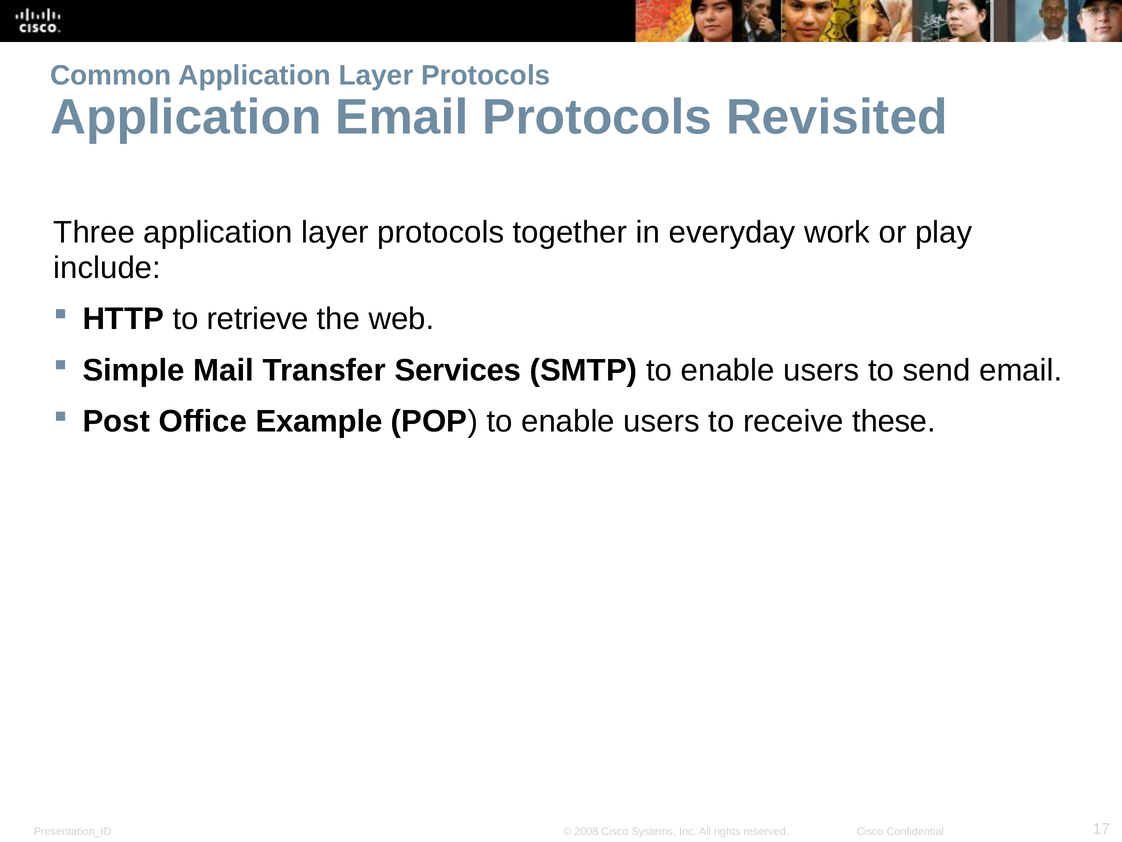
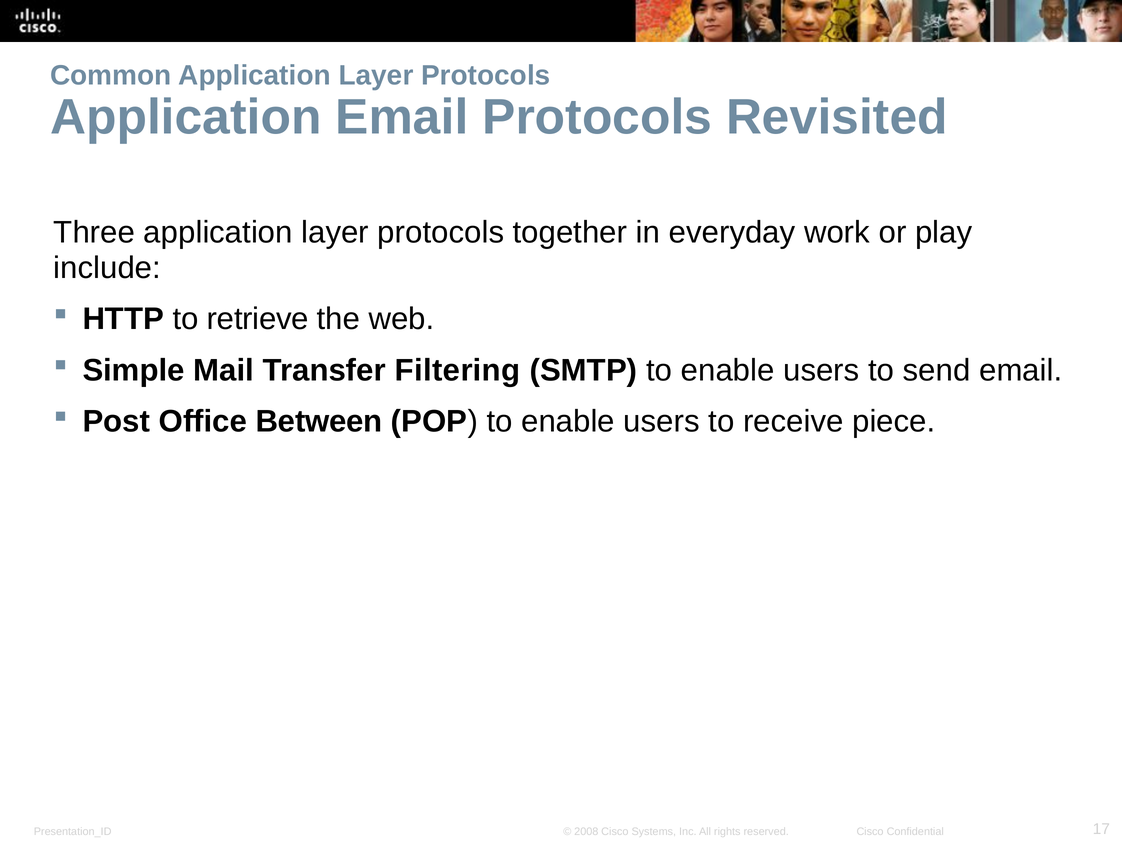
Services: Services -> Filtering (458, 370)
Example: Example -> Between (319, 421)
these: these -> piece (894, 421)
